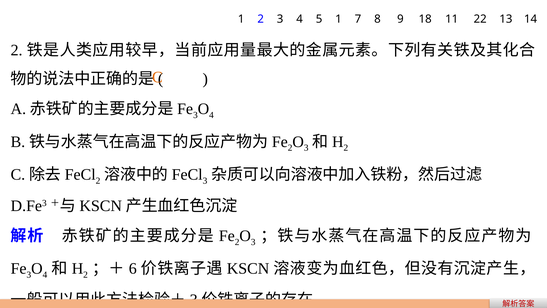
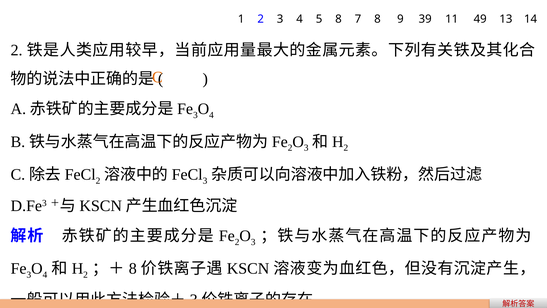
5 1: 1 -> 8 (339, 19)
18: 18 -> 39 (425, 19)
22: 22 -> 49 (480, 19)
6: 6 -> 8 (133, 268)
